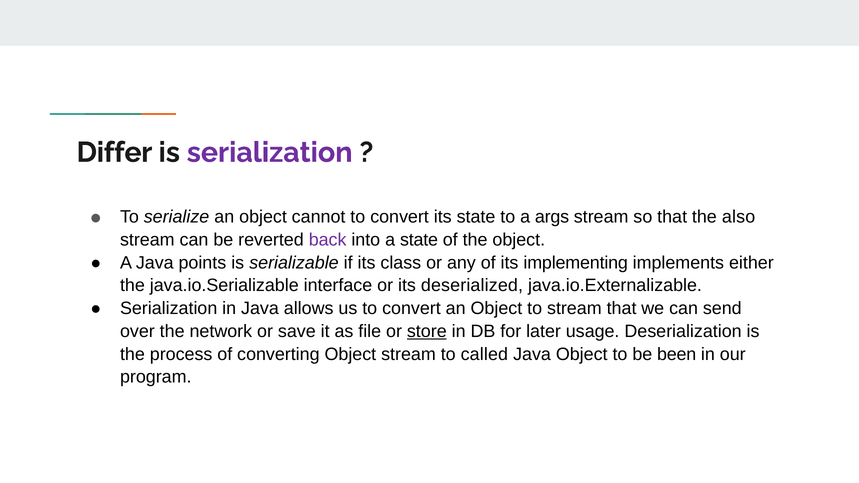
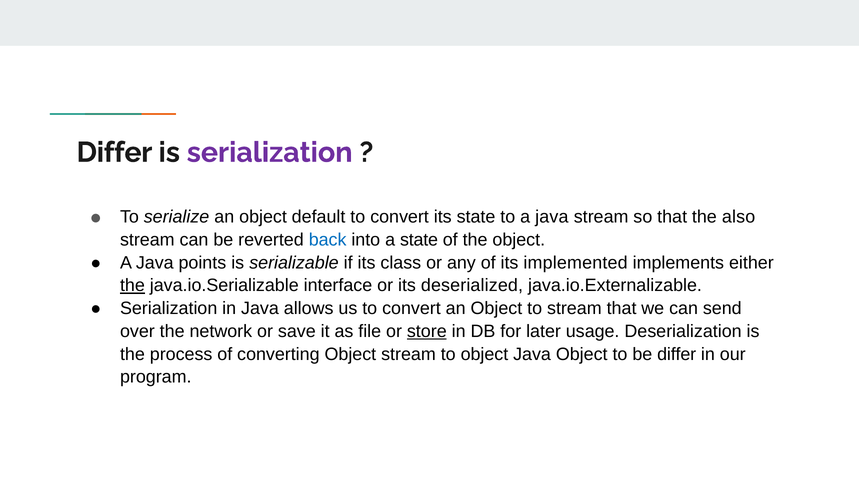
cannot: cannot -> default (319, 217)
to a args: args -> java (552, 217)
back colour: purple -> blue (328, 240)
implementing: implementing -> implemented (576, 263)
the underline: none -> present (132, 286)
to called: called -> object (484, 354)
be been: been -> differ (677, 354)
